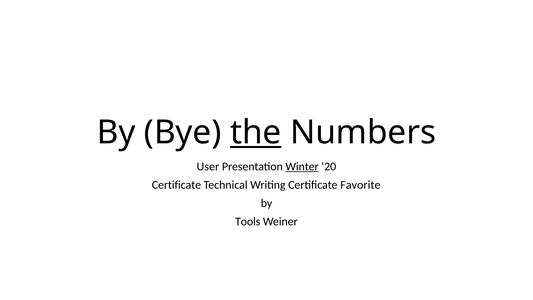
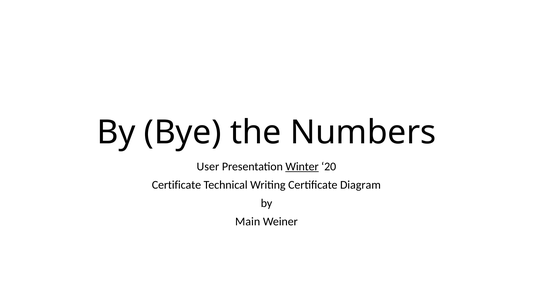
the underline: present -> none (256, 133)
Favorite: Favorite -> Diagram (360, 185)
Tools: Tools -> Main (248, 221)
